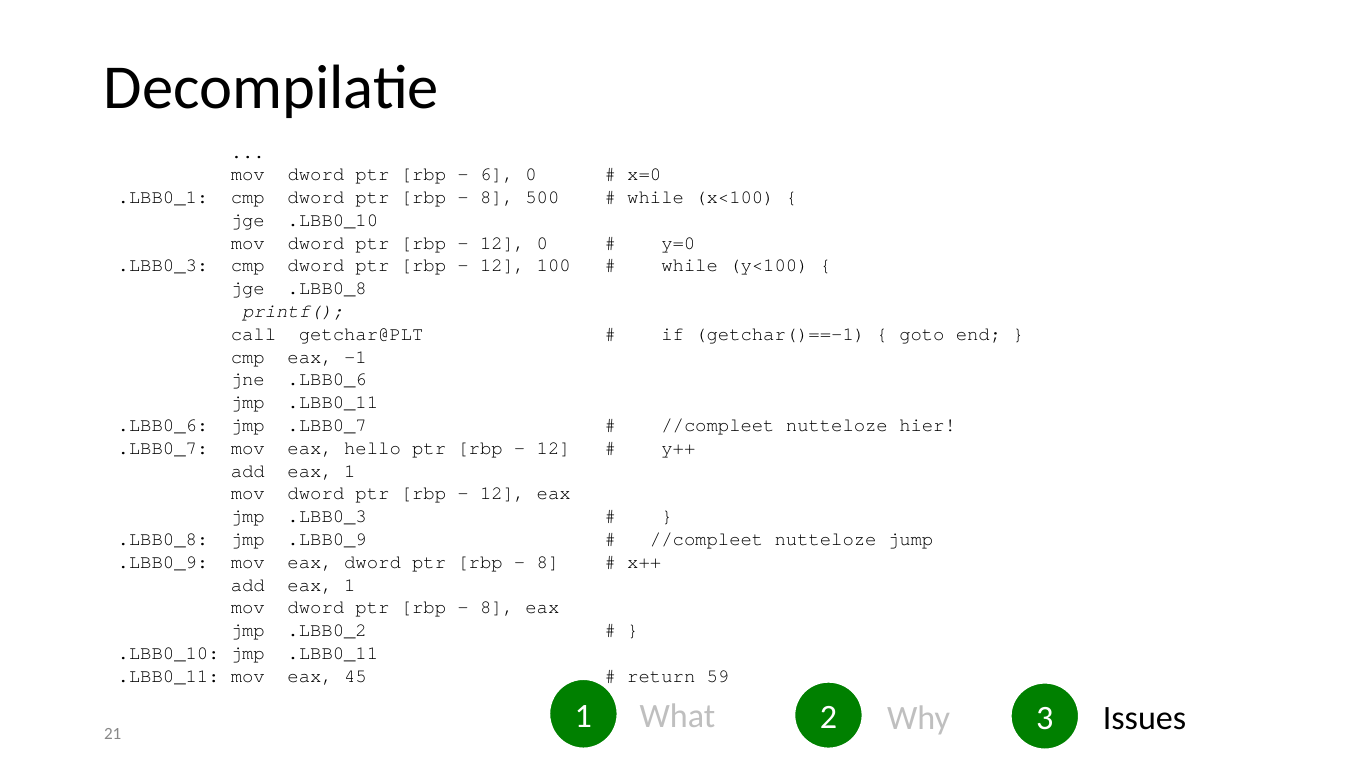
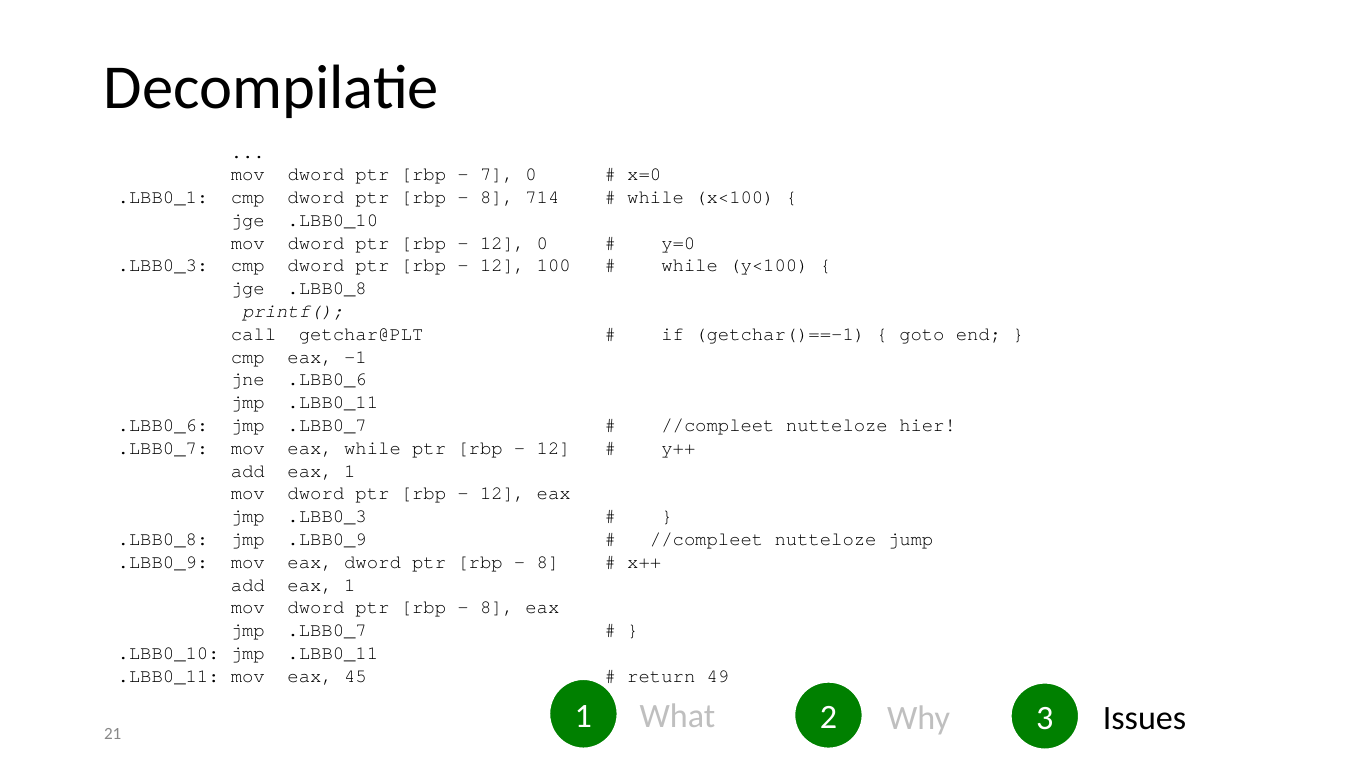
6: 6 -> 7 (497, 175)
500: 500 -> 714 (542, 197)
eax hello: hello -> while (372, 448)
.LBB0_2: .LBB0_2 -> .LBB0_7 (327, 630)
59: 59 -> 49 (718, 676)
